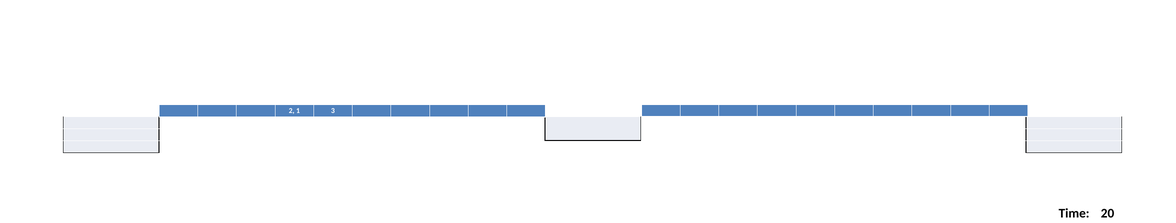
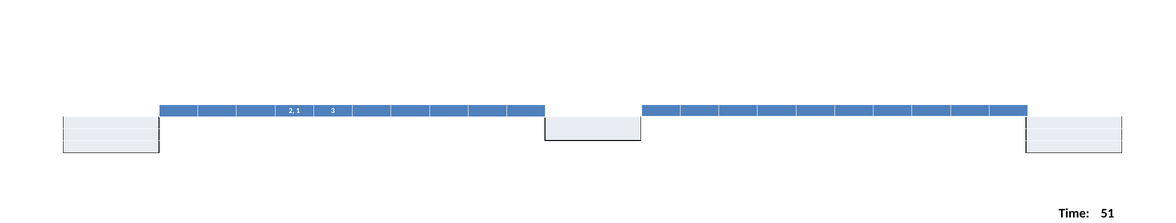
20: 20 -> 51 (1108, 214)
